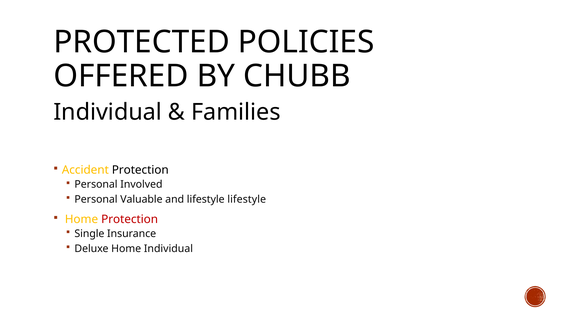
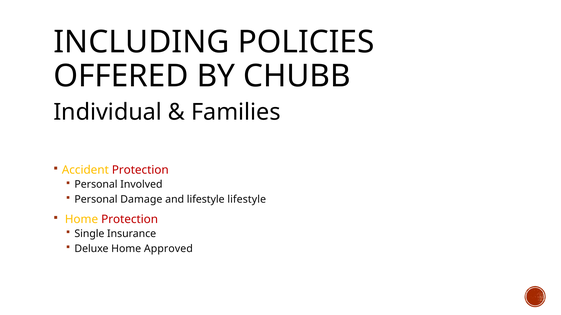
PROTECTED: PROTECTED -> INCLUDING (141, 42)
Protection colour: black -> red (140, 170)
Valuable: Valuable -> Damage (141, 200)
Home Individual: Individual -> Approved (168, 249)
